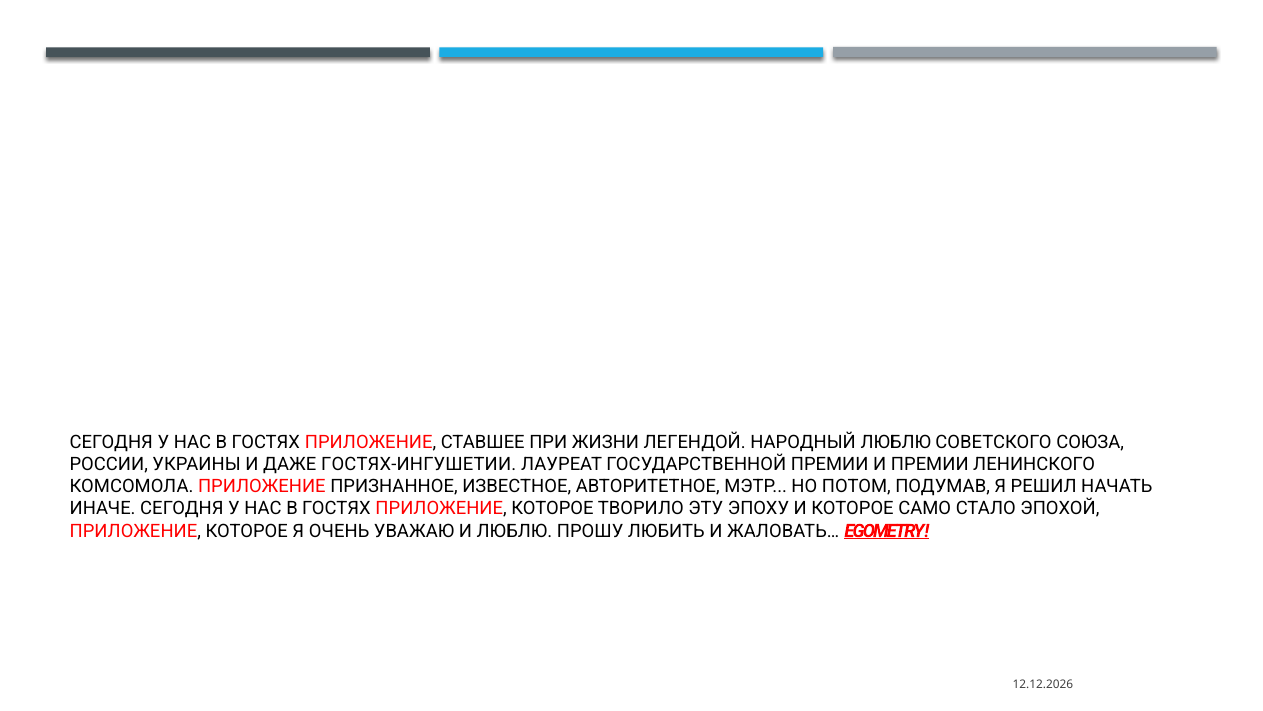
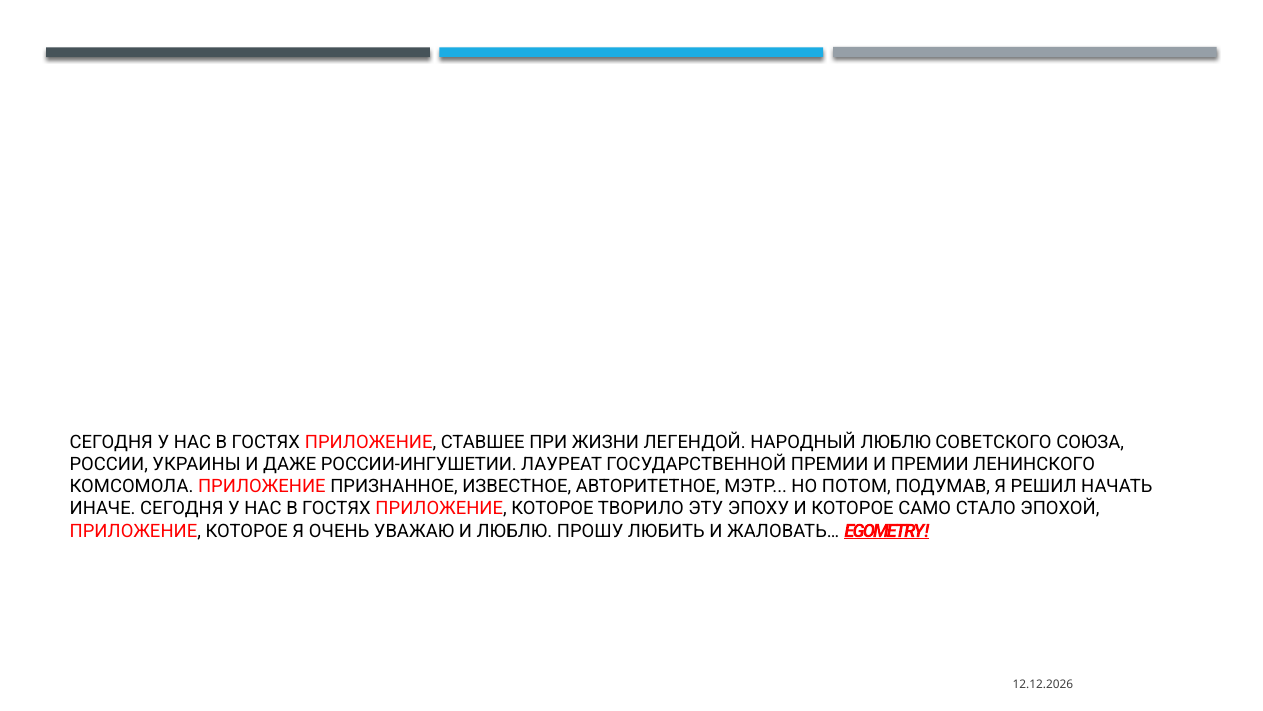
ГОСТЯХ-ИНГУШЕТИИ: ГОСТЯХ-ИНГУШЕТИИ -> РОССИИ-ИНГУШЕТИИ (419, 464)
